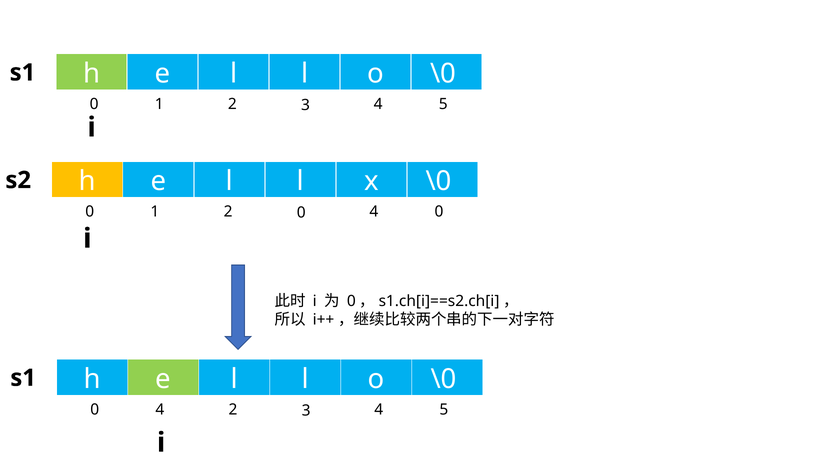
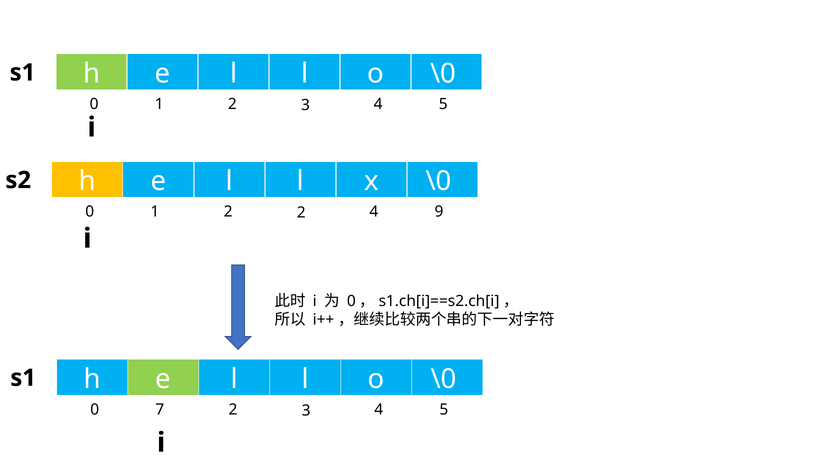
2 0: 0 -> 2 (301, 213)
4 0: 0 -> 9 (439, 212)
0 4: 4 -> 7 (160, 409)
